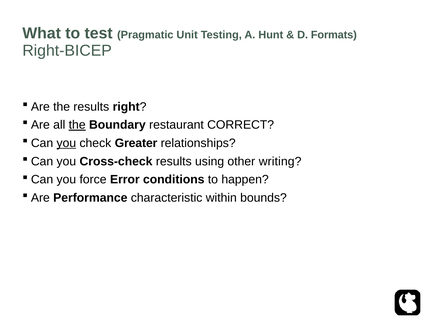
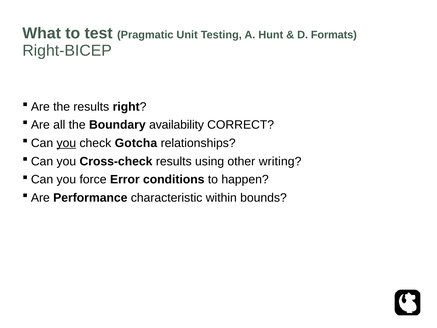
the underline: present -> none (77, 125)
restaurant: restaurant -> availability (177, 125)
Greater: Greater -> Gotcha (136, 143)
